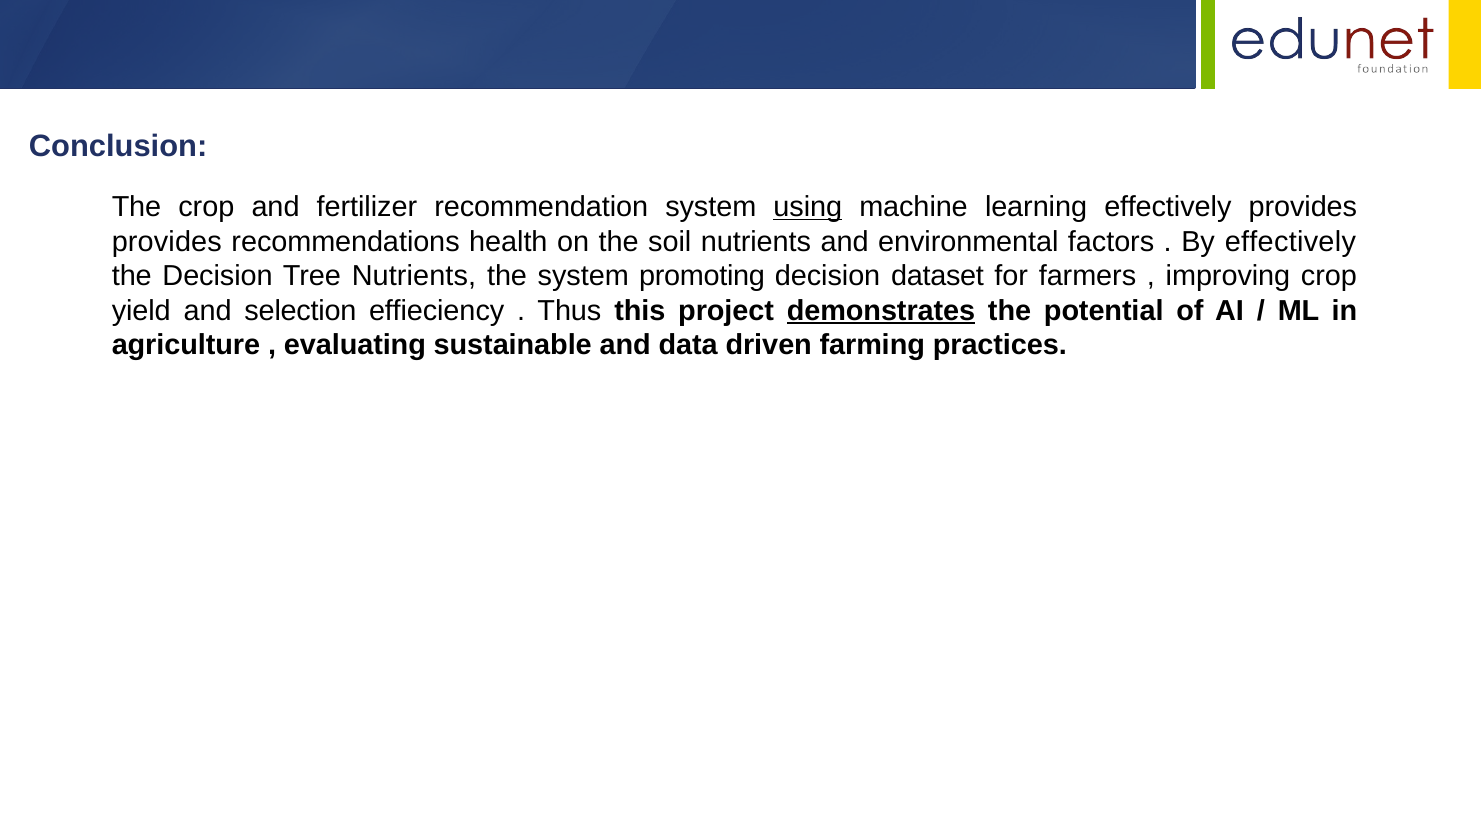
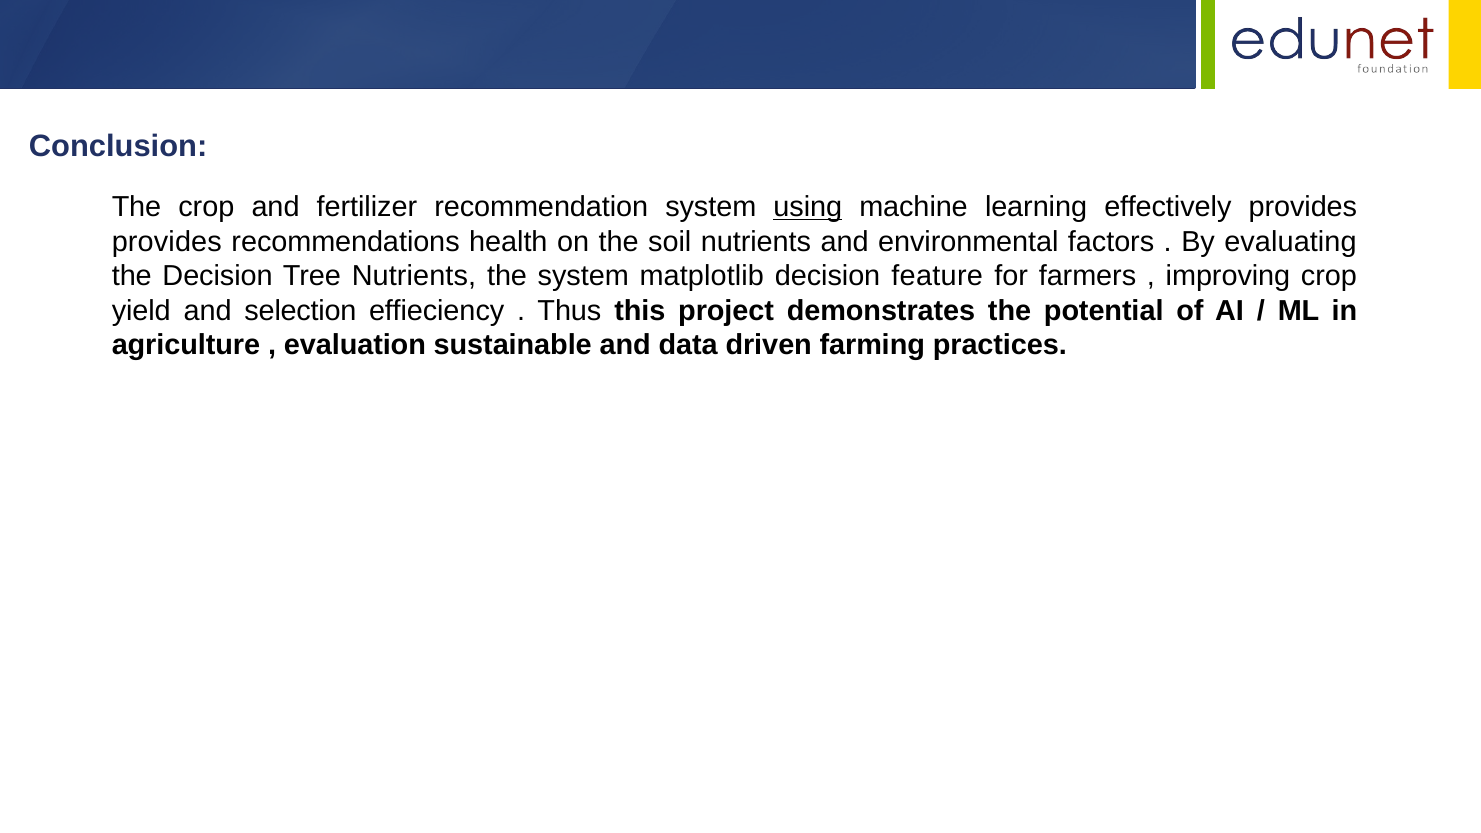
By effectively: effectively -> evaluating (1290, 242)
promoting: promoting -> matplotlib (702, 276)
dataset: dataset -> feature (937, 276)
demonstrates underline: present -> none (881, 311)
evaluating: evaluating -> evaluation (355, 345)
